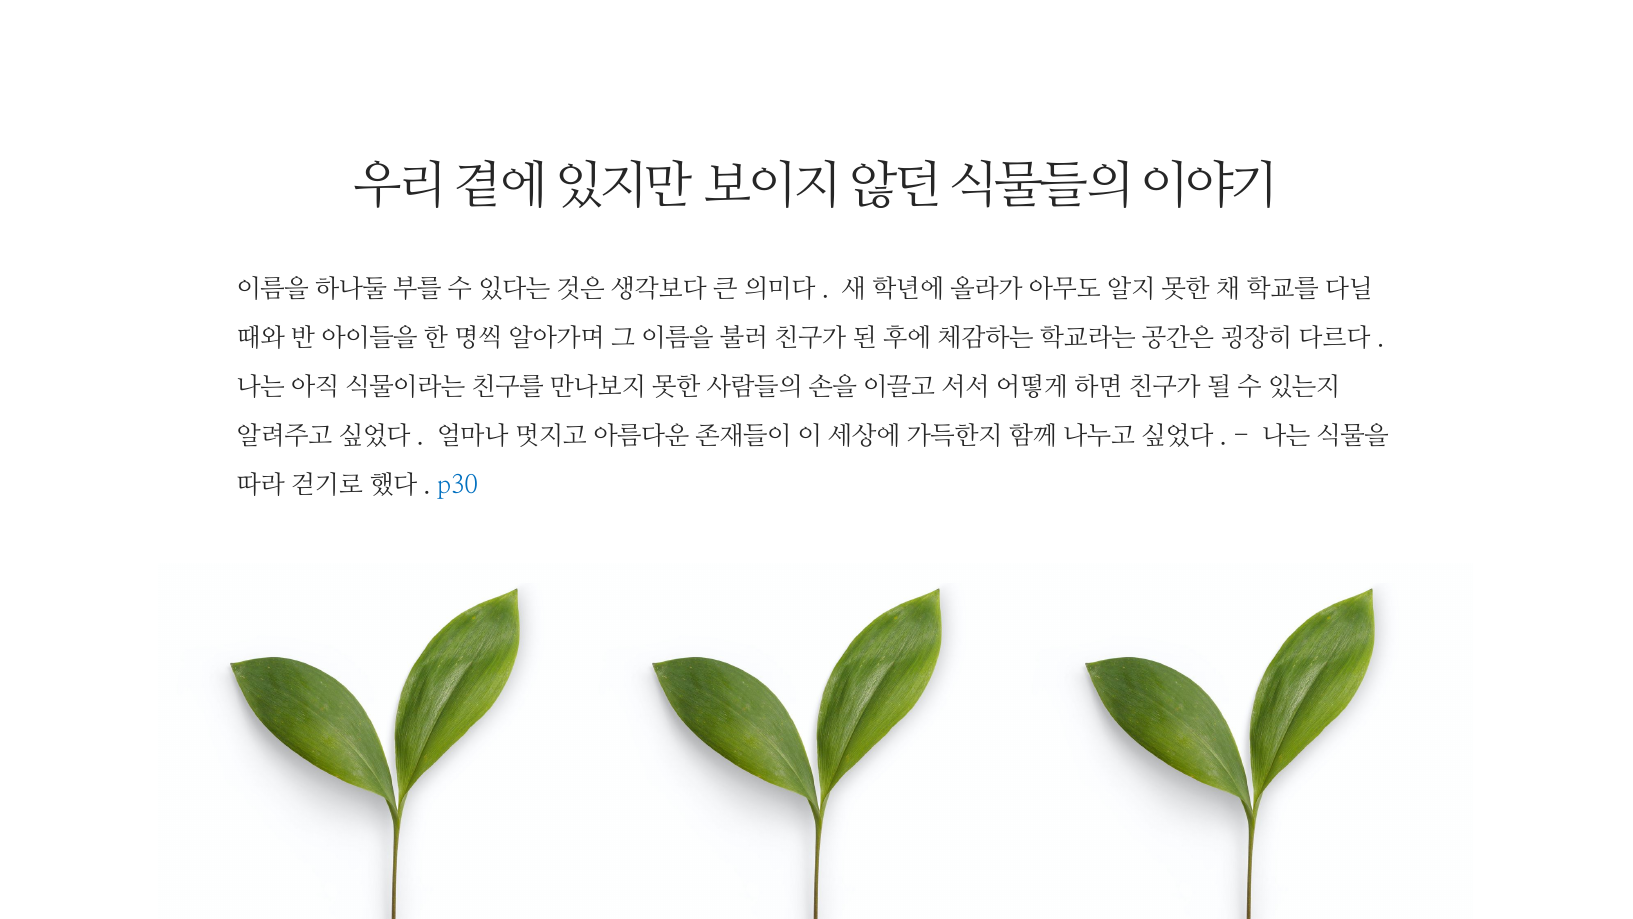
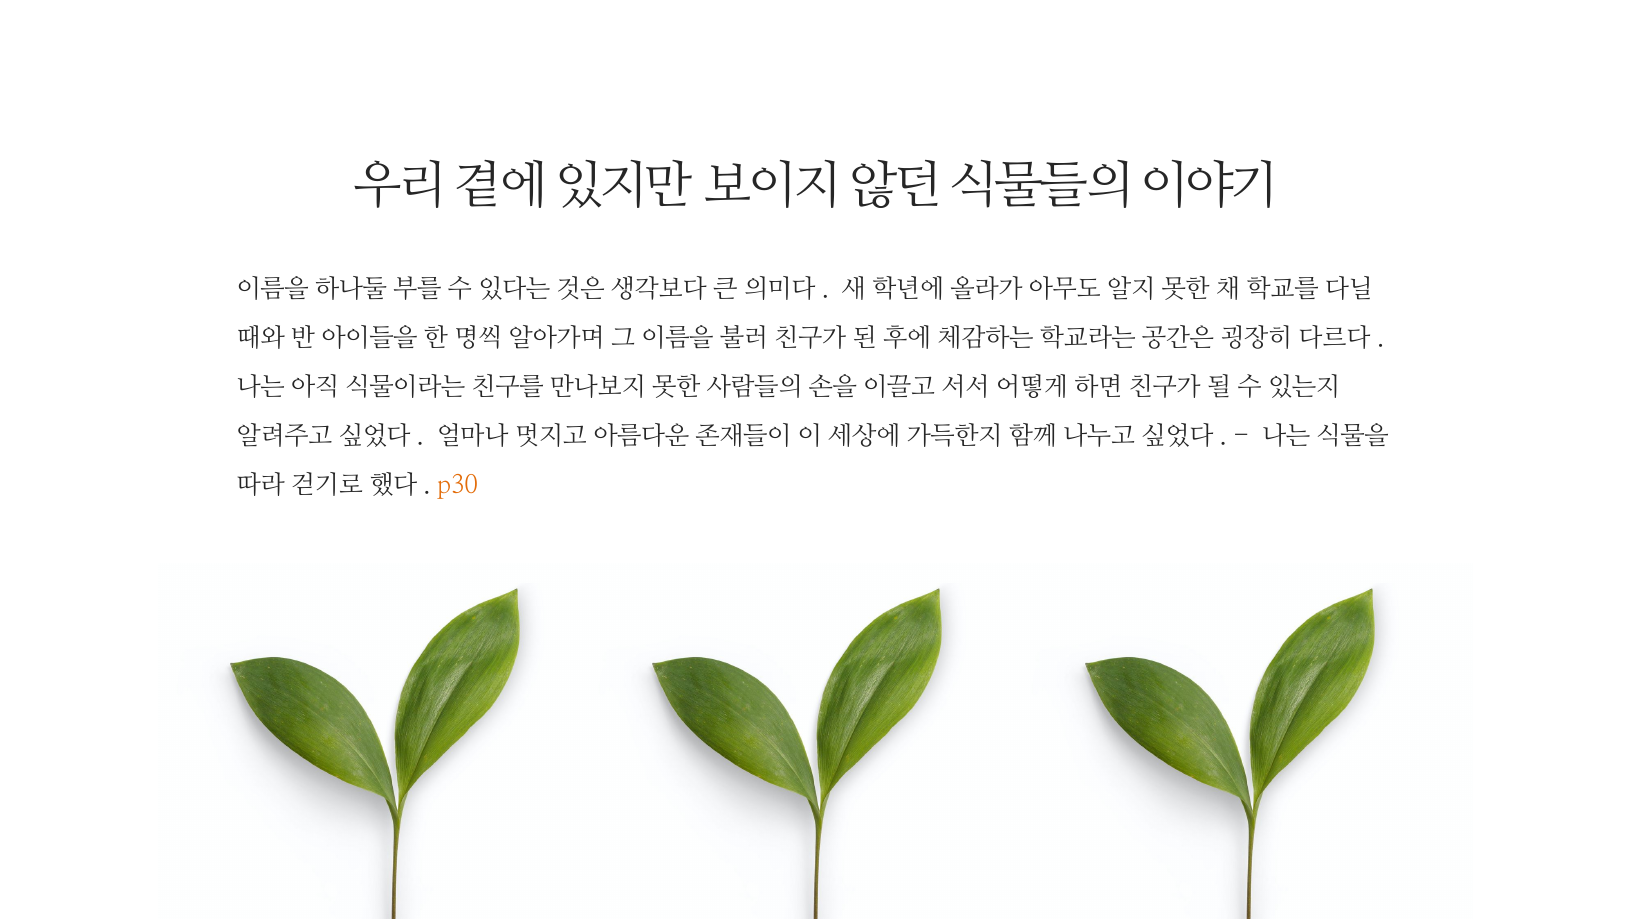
p30 colour: blue -> orange (457, 485)
